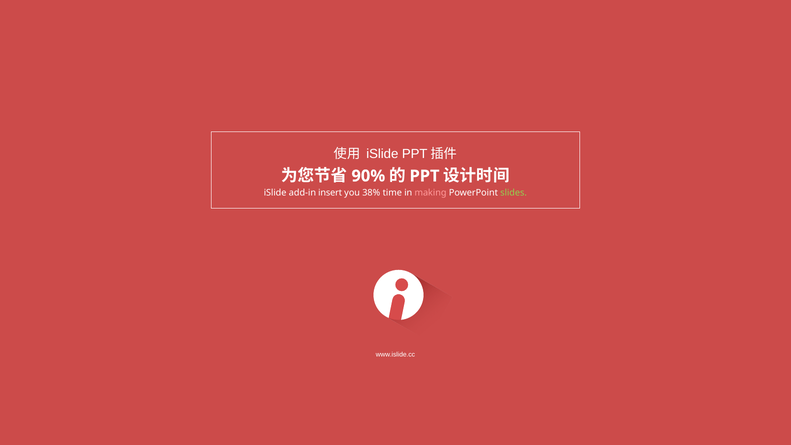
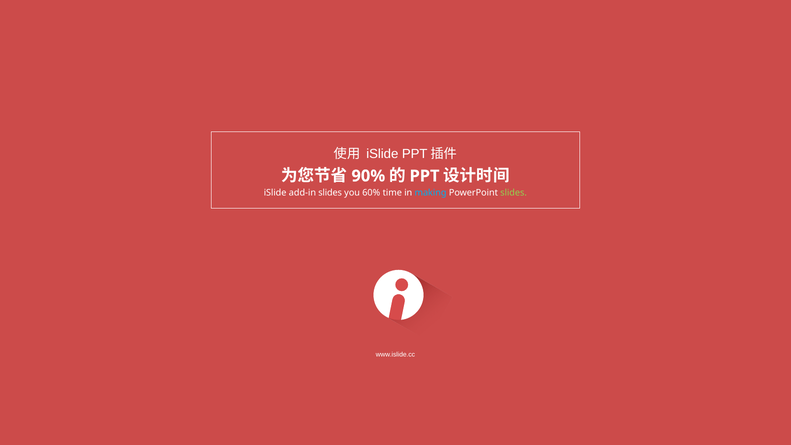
add-in insert: insert -> slides (330, 193)
38%: 38% -> 60% (371, 193)
making colour: pink -> light blue (431, 193)
